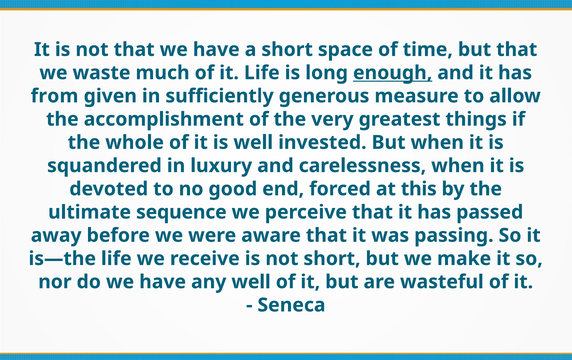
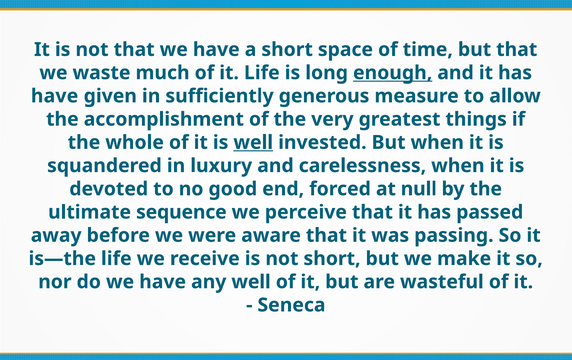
from: from -> have (55, 96)
well underline: none -> present (253, 143)
this: this -> null (419, 189)
